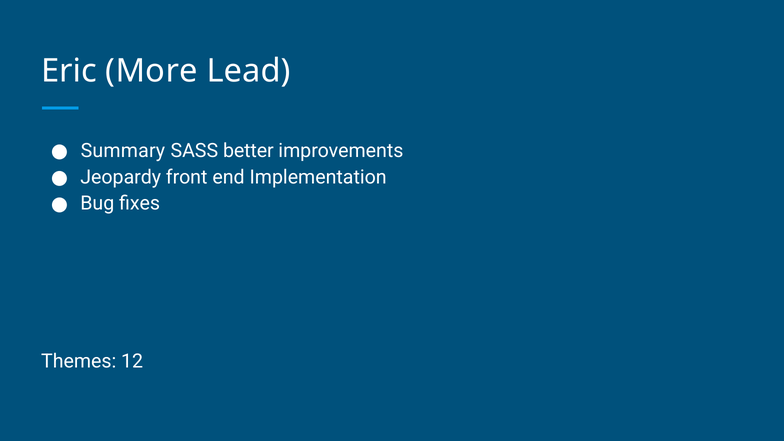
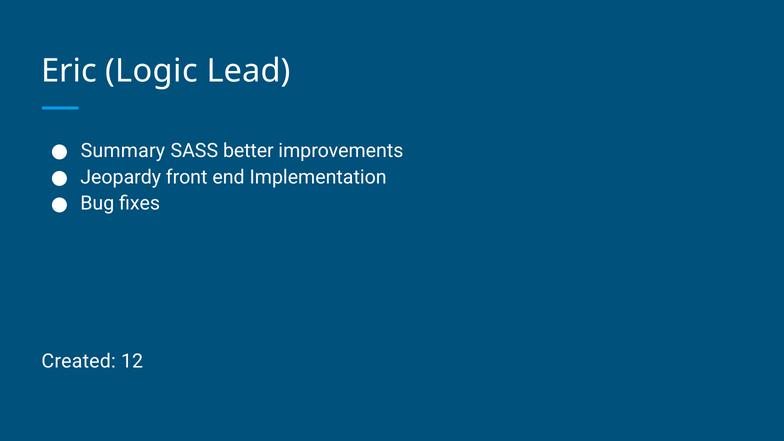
More: More -> Logic (152, 71)
Themes: Themes -> Created (79, 361)
